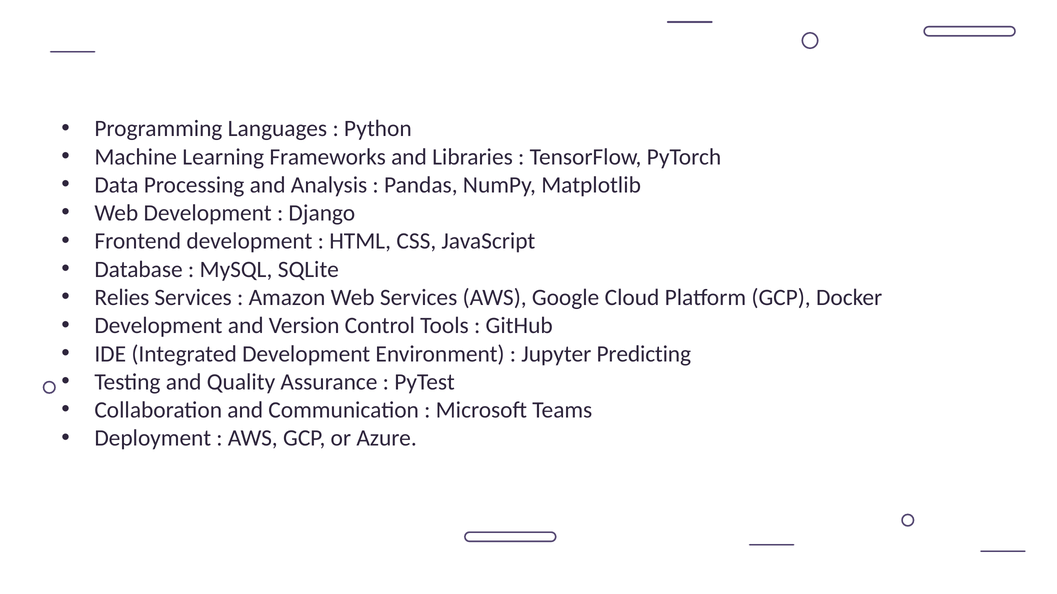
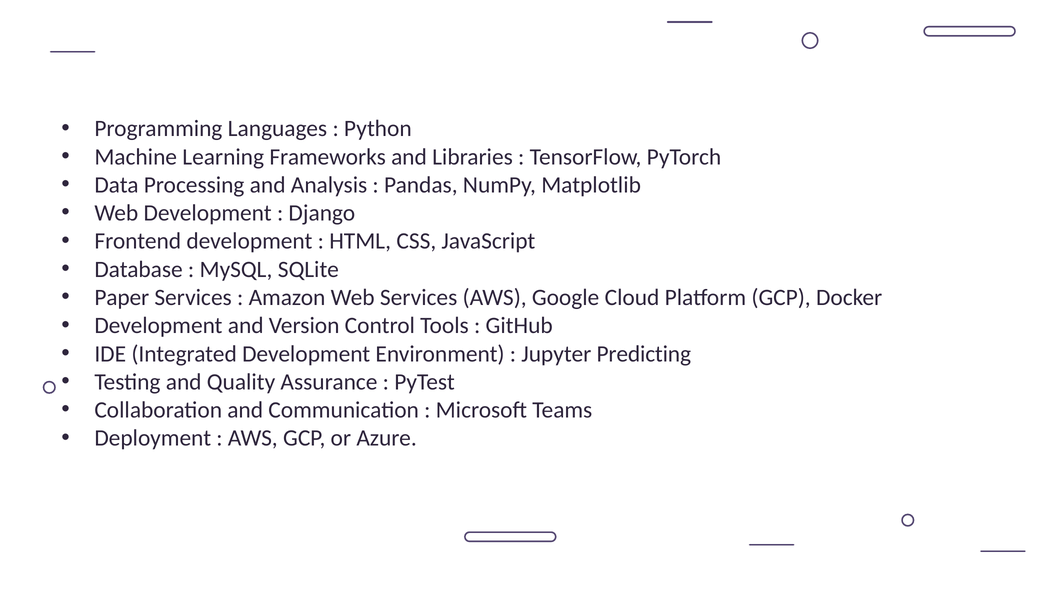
Relies: Relies -> Paper (122, 298)
